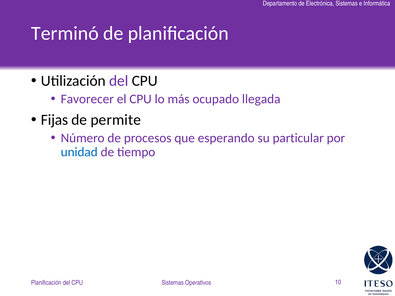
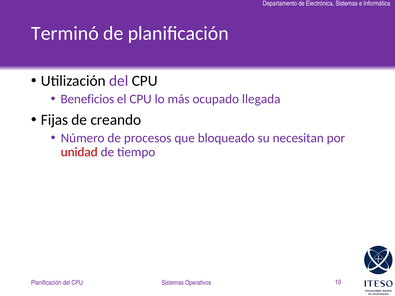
Favorecer: Favorecer -> Beneficios (87, 99)
permite: permite -> creando (116, 120)
esperando: esperando -> bloqueado (226, 138)
particular: particular -> necesitan (298, 138)
unidad colour: blue -> red (79, 152)
